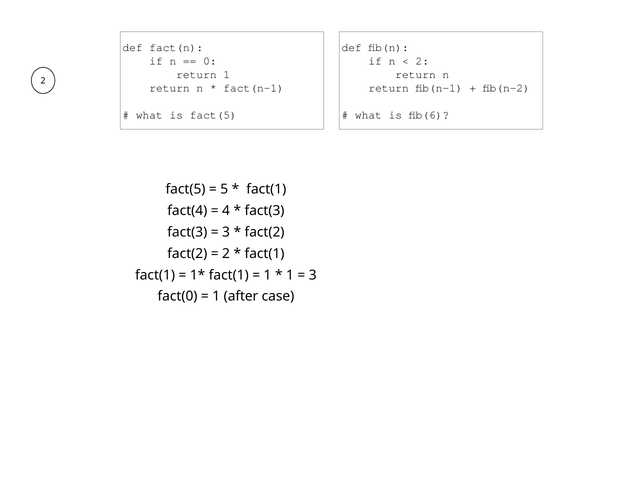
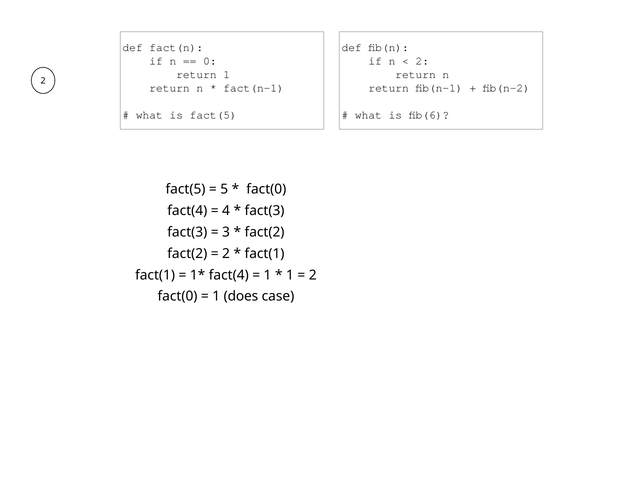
fact(1: fact(1 -> fact(0 (266, 189)
fact(1: fact(1 -> fact(4 (229, 275)
3: 3 -> 2 (313, 275)
after: after -> does (241, 296)
